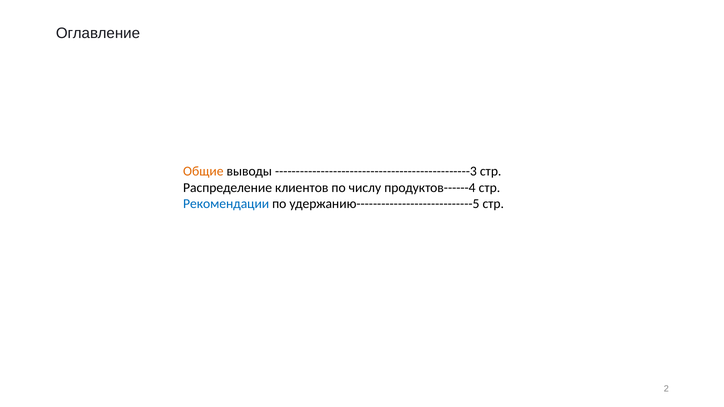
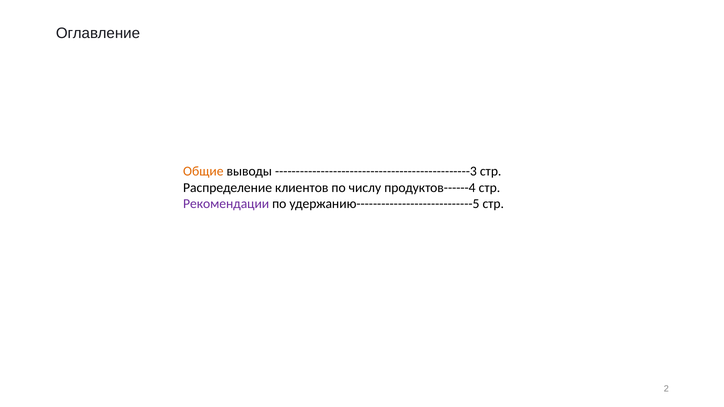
Рекомендации colour: blue -> purple (226, 204)
